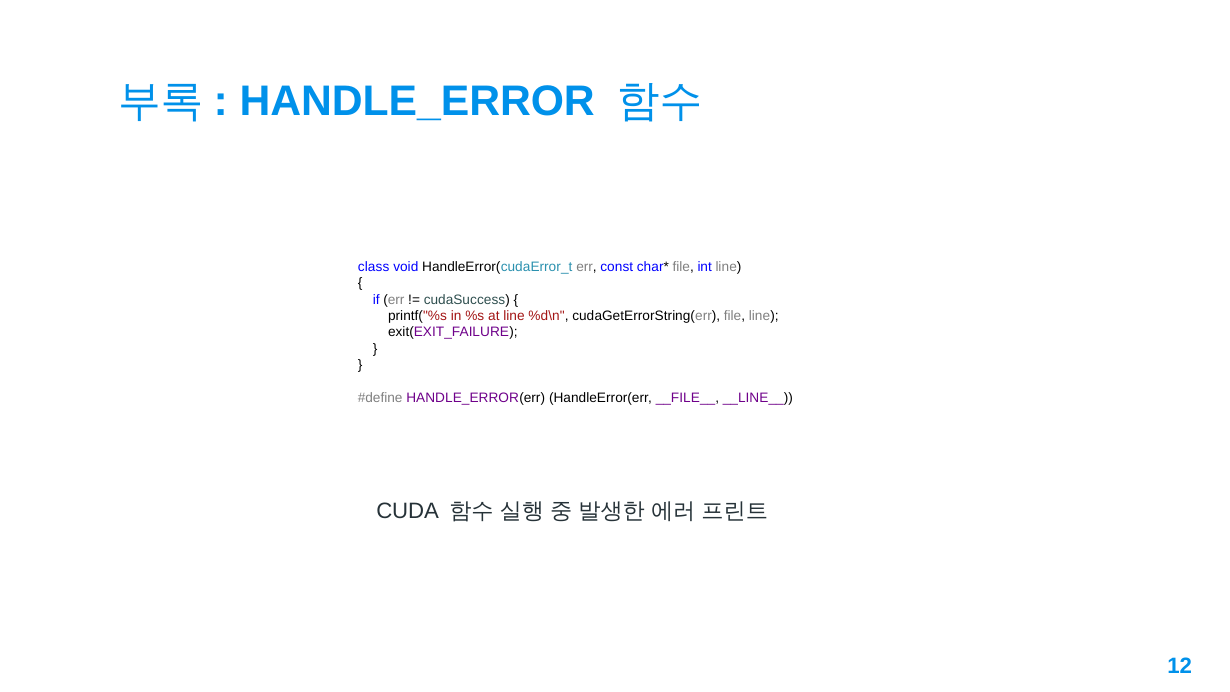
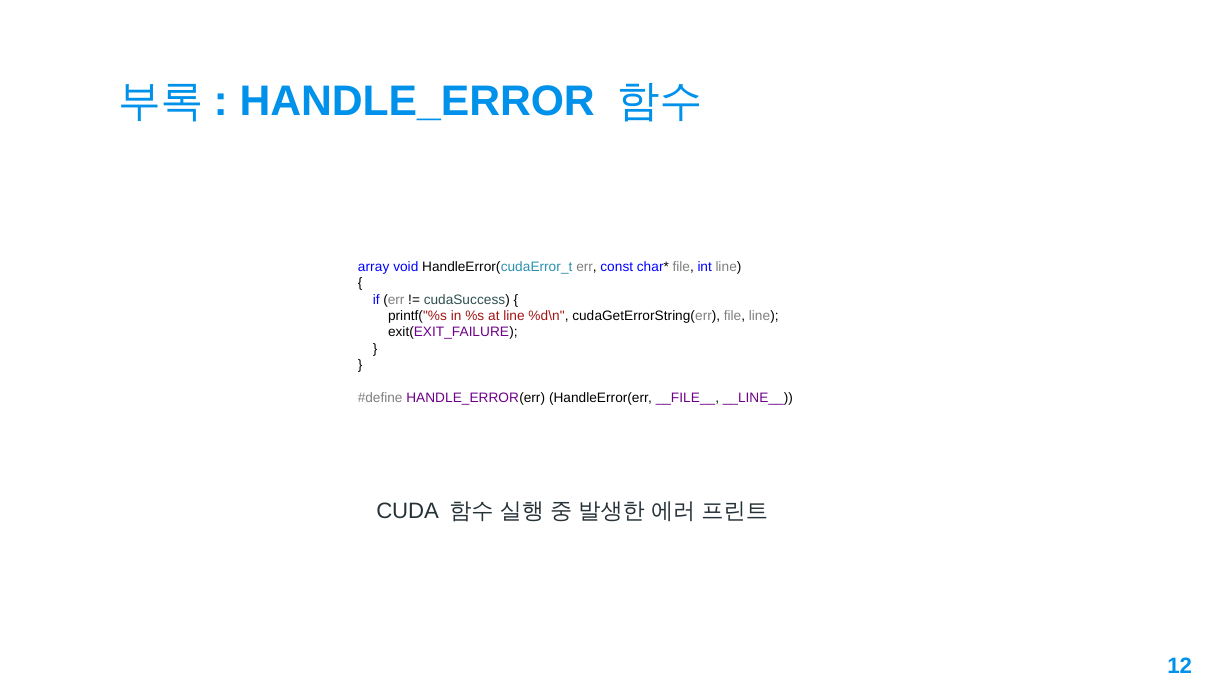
class: class -> array (374, 267)
